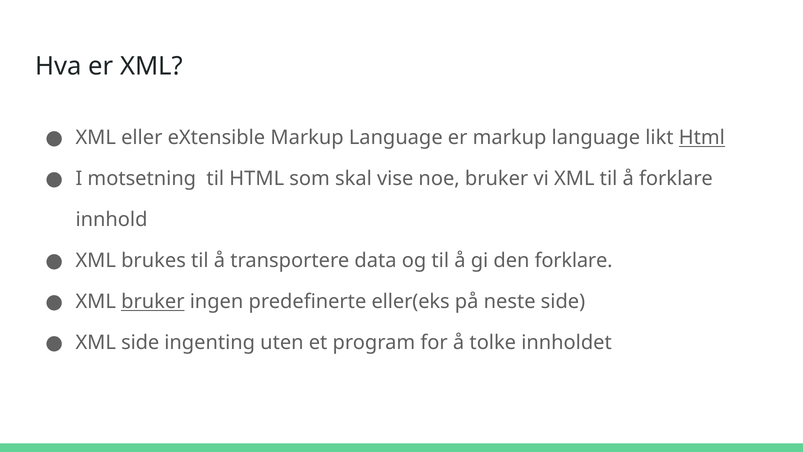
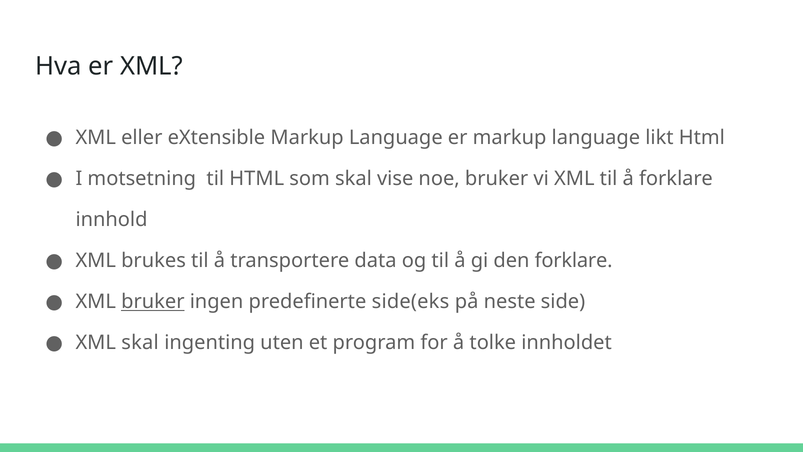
Html underline: present -> none (702, 138)
eller(eks: eller(eks -> side(eks (410, 302)
XML side: side -> skal (140, 343)
